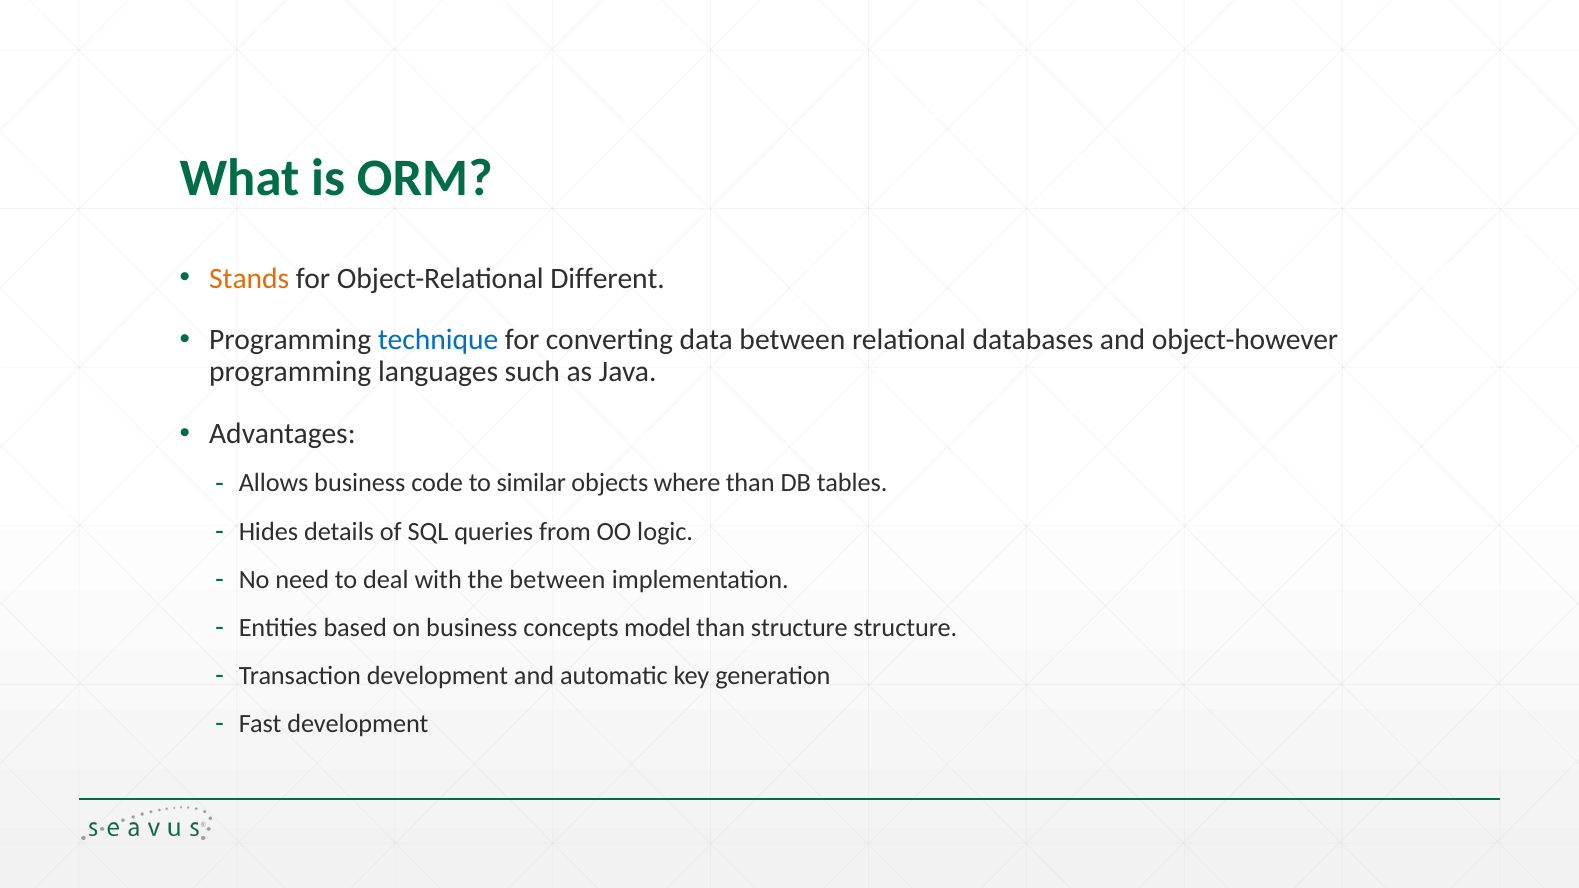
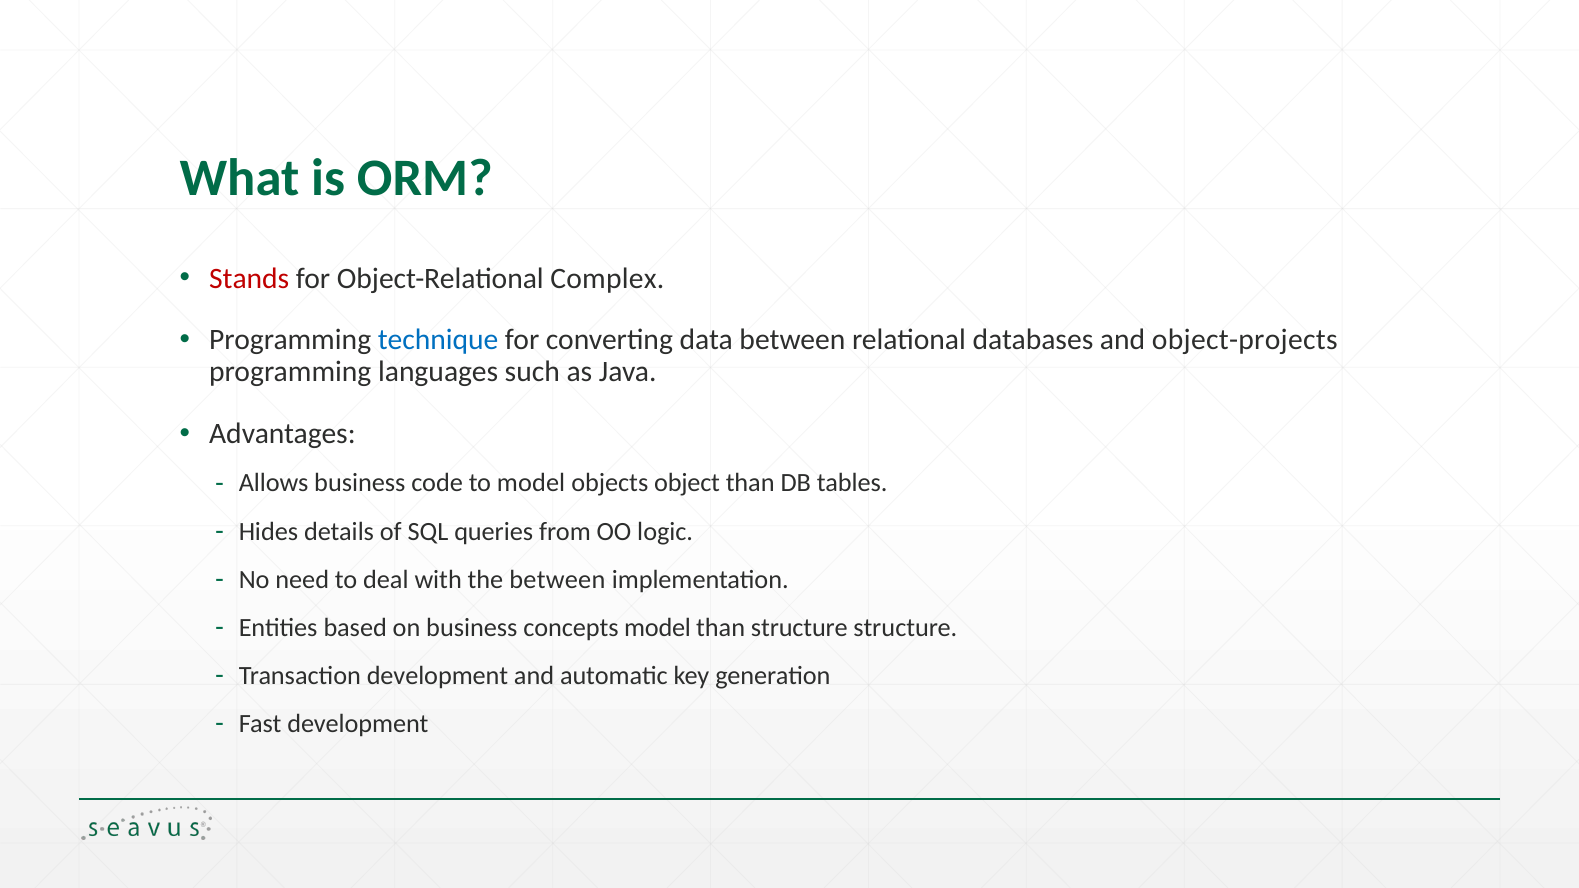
Stands colour: orange -> red (249, 278)
Different: Different -> Complex (607, 278)
object-however: object-however -> object-projects (1245, 340)
to similar: similar -> model (531, 483)
where: where -> object (687, 483)
